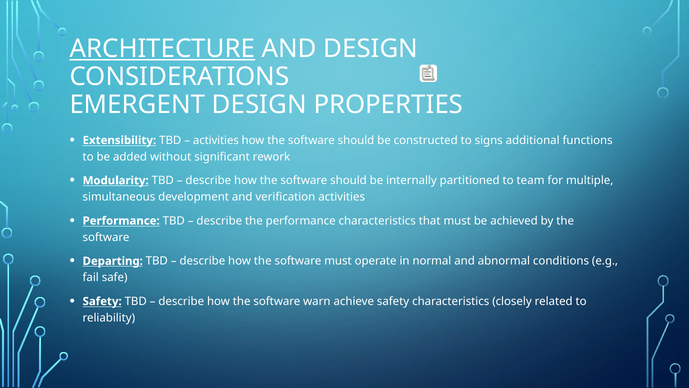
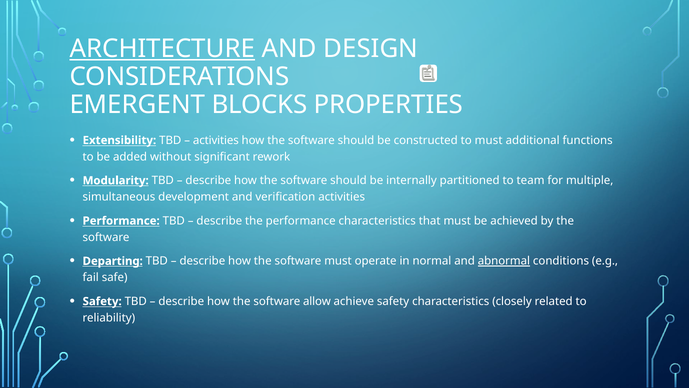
EMERGENT DESIGN: DESIGN -> BLOCKS (259, 104)
to signs: signs -> must (489, 140)
abnormal underline: none -> present (504, 261)
warn: warn -> allow (317, 301)
